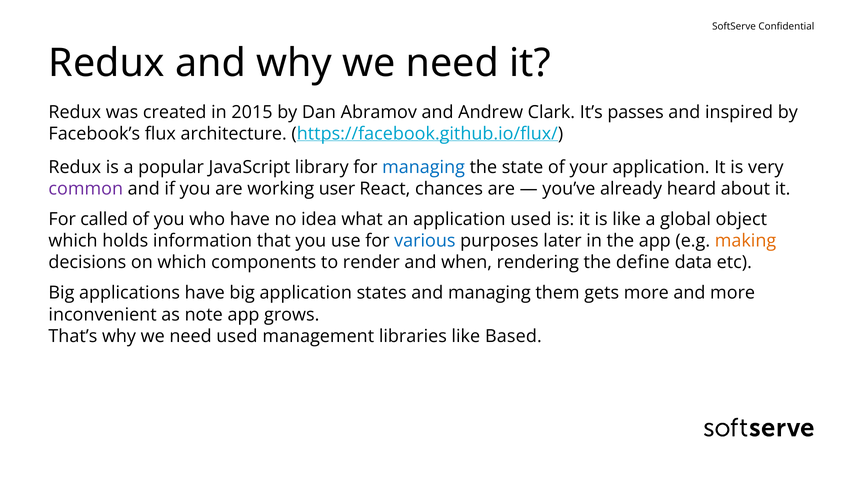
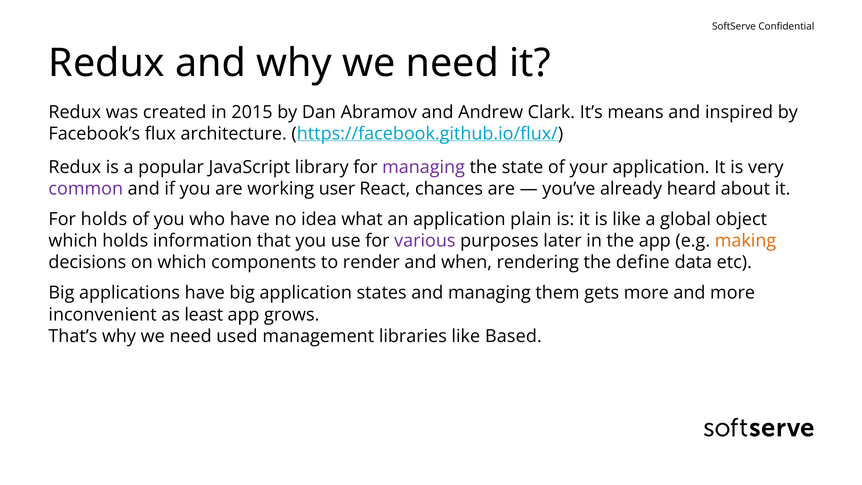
passes: passes -> means (636, 112)
managing colour: blue -> purple (424, 167)
For called: called -> holds (104, 219)
application used: used -> plain (531, 219)
various colour: blue -> purple (425, 241)
note: note -> least (204, 315)
